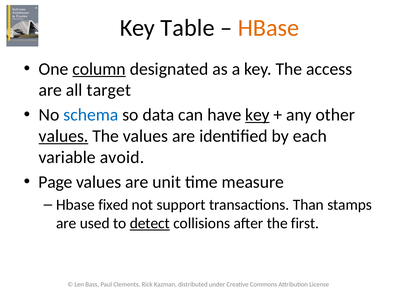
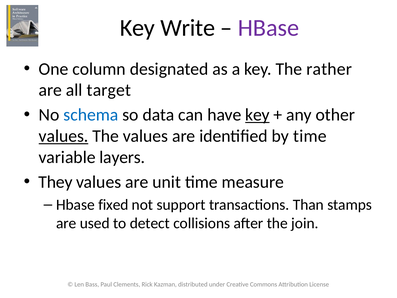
Table: Table -> Write (188, 28)
HBase colour: orange -> purple (269, 28)
column underline: present -> none (99, 69)
access: access -> rather (329, 69)
by each: each -> time (310, 136)
avoid: avoid -> layers (122, 157)
Page: Page -> They (55, 182)
detect underline: present -> none (150, 223)
first: first -> join (305, 223)
